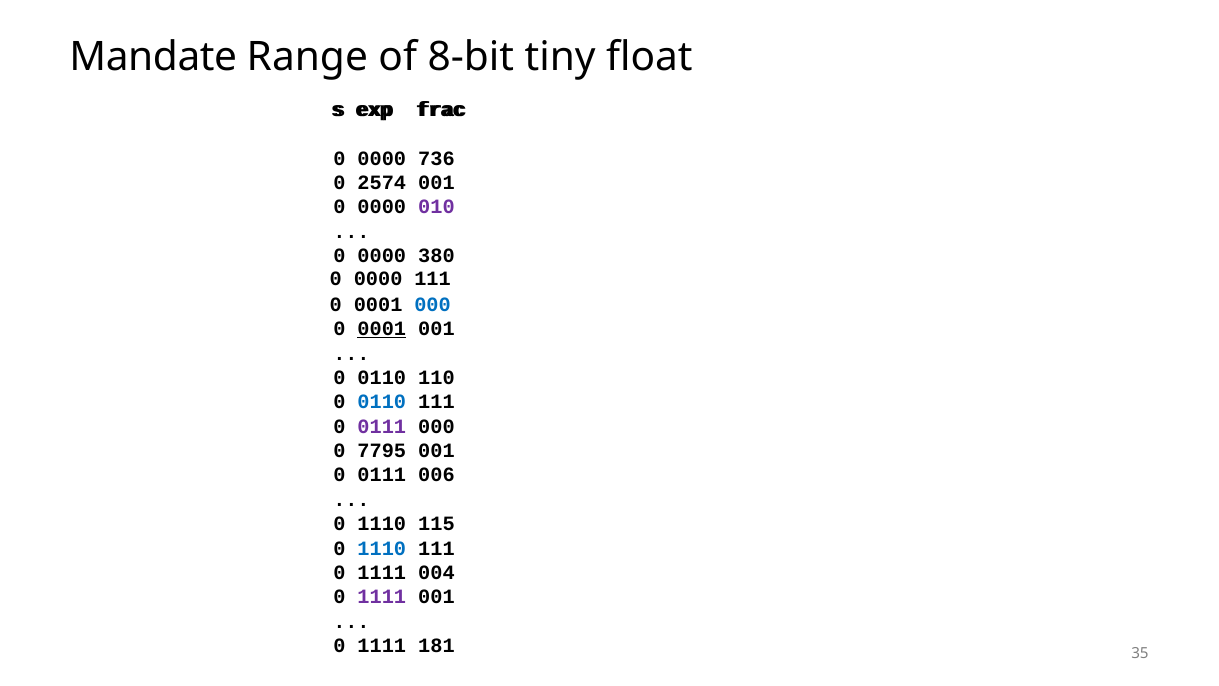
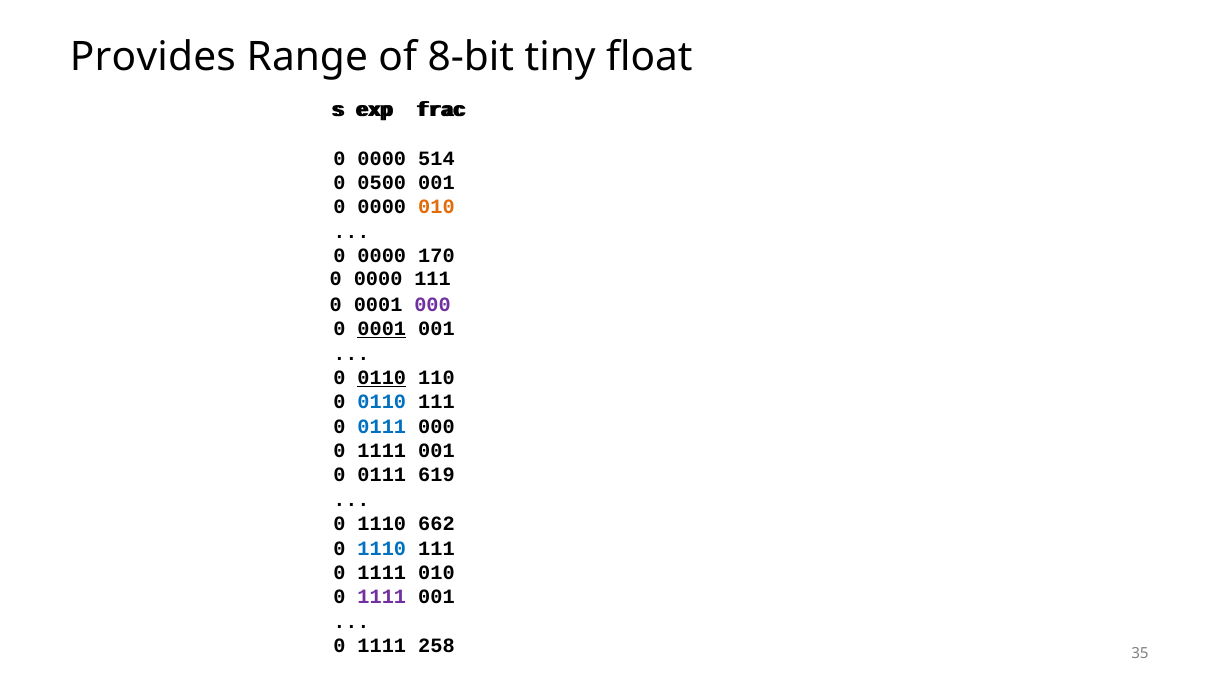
Mandate: Mandate -> Provides (153, 57)
736: 736 -> 514 (436, 158)
2574: 2574 -> 0500 (382, 183)
010 colour: purple -> orange (436, 207)
380: 380 -> 170 (436, 256)
000 colour: blue -> purple (433, 304)
0110 underline: none -> present (382, 378)
0111 colour: purple -> blue (382, 426)
7795: 7795 -> 1111 (382, 451)
006: 006 -> 619 (436, 475)
115: 115 -> 662 (436, 524)
1111 004: 004 -> 010 (436, 573)
181: 181 -> 258 (436, 646)
